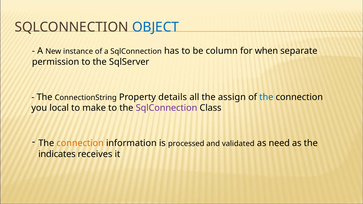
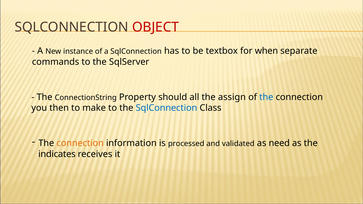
OBJECT colour: blue -> red (156, 27)
column: column -> textbox (222, 51)
permission: permission -> commands (56, 62)
details: details -> should (173, 97)
local: local -> then (59, 108)
SqlConnection colour: purple -> blue (166, 108)
